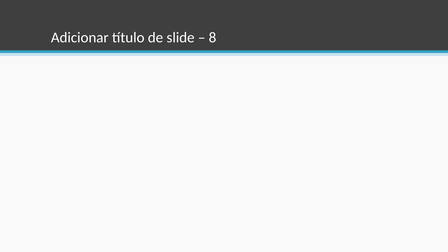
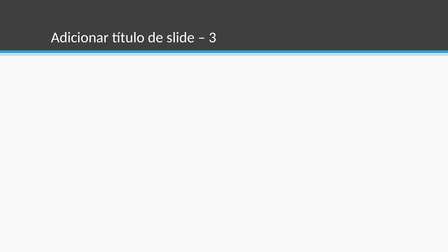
8: 8 -> 3 (213, 38)
